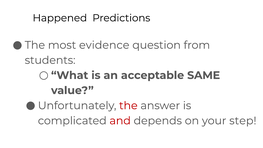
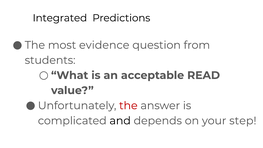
Happened: Happened -> Integrated (60, 18)
SAME: SAME -> READ (204, 75)
and colour: red -> black (120, 121)
